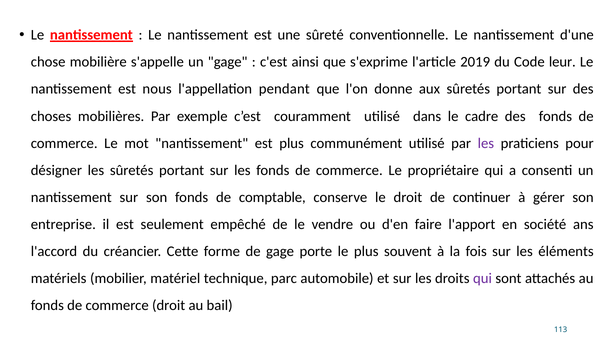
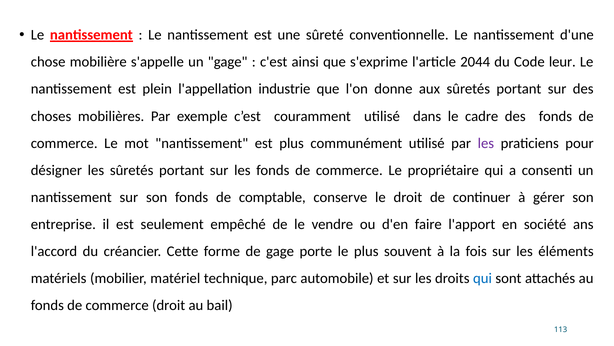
2019: 2019 -> 2044 (475, 62)
nous: nous -> plein (157, 89)
pendant: pendant -> industrie (284, 89)
qui colour: purple -> blue (482, 278)
